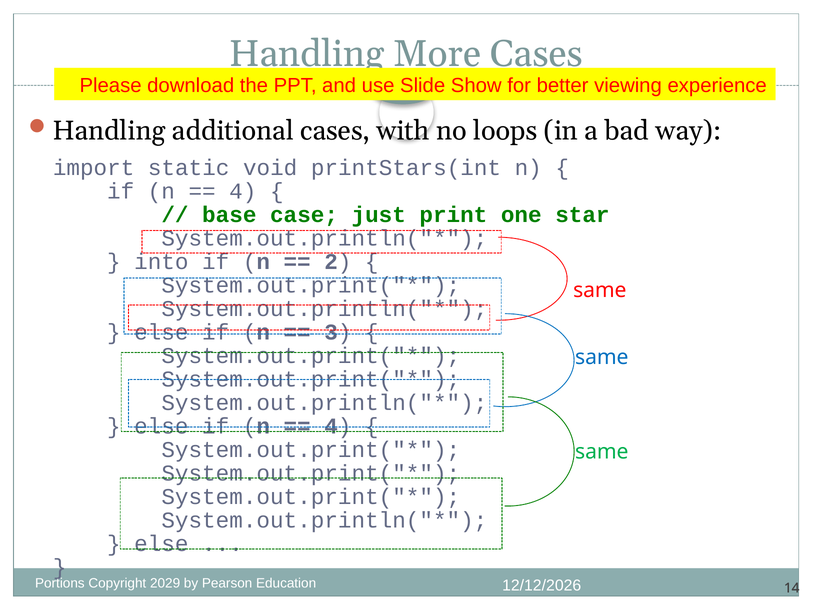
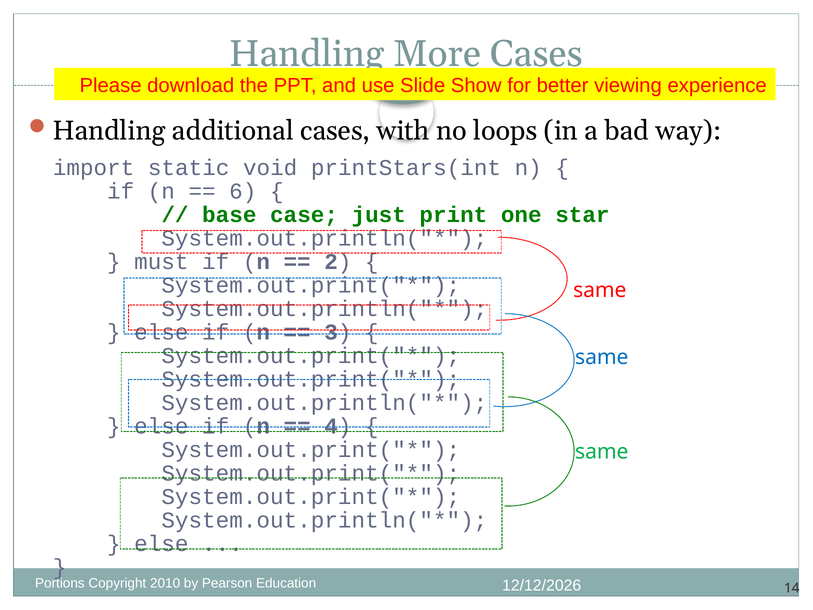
4: 4 -> 6 (243, 191)
into: into -> must (161, 262)
2029: 2029 -> 2010 (165, 583)
